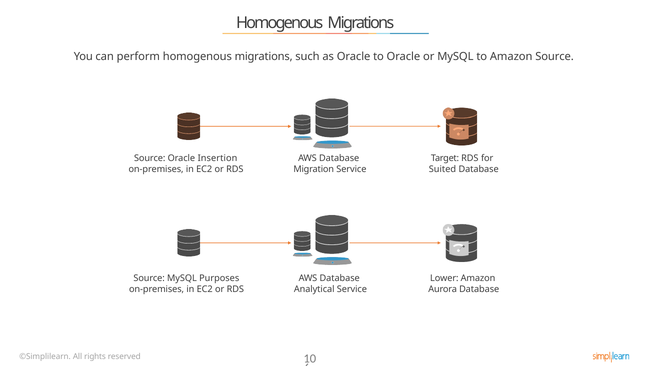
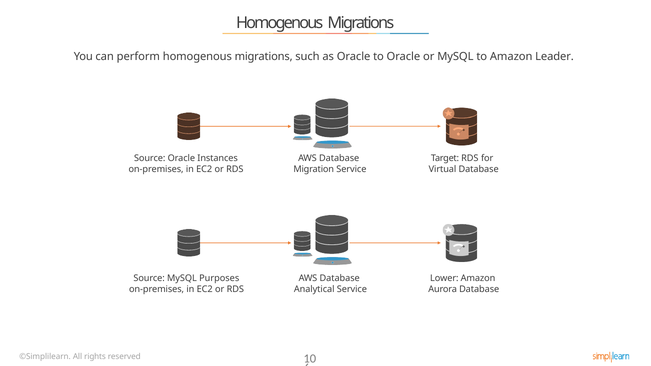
Amazon Source: Source -> Leader (555, 56)
Insertion: Insertion -> Instances (218, 158)
Suited: Suited -> Virtual (442, 169)
